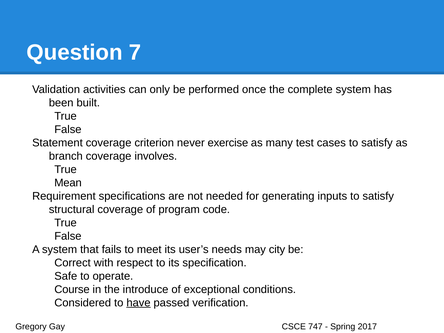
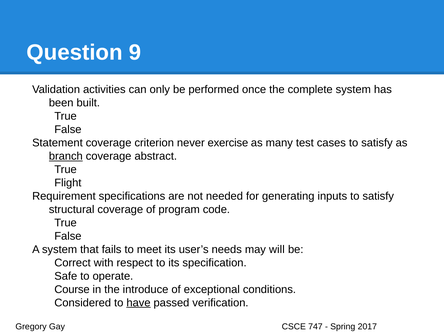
Question 7: 7 -> 9 (135, 53)
branch underline: none -> present (66, 156)
involves: involves -> abstract (156, 156)
Mean: Mean -> Flight (68, 183)
city: city -> will (277, 249)
